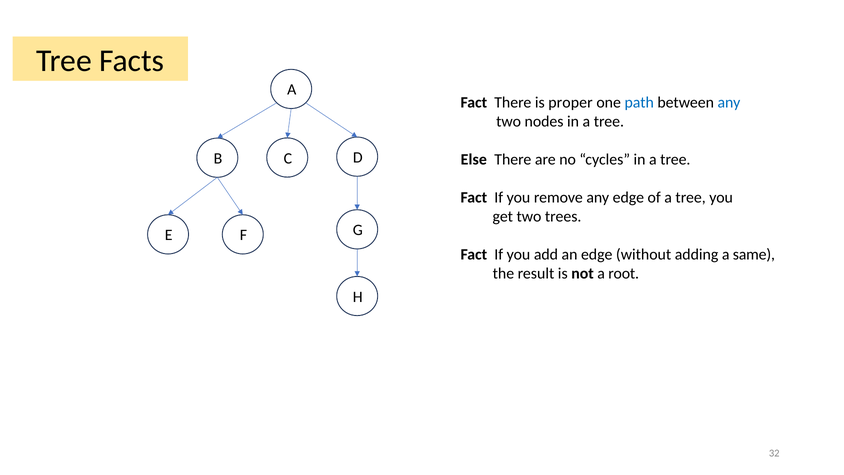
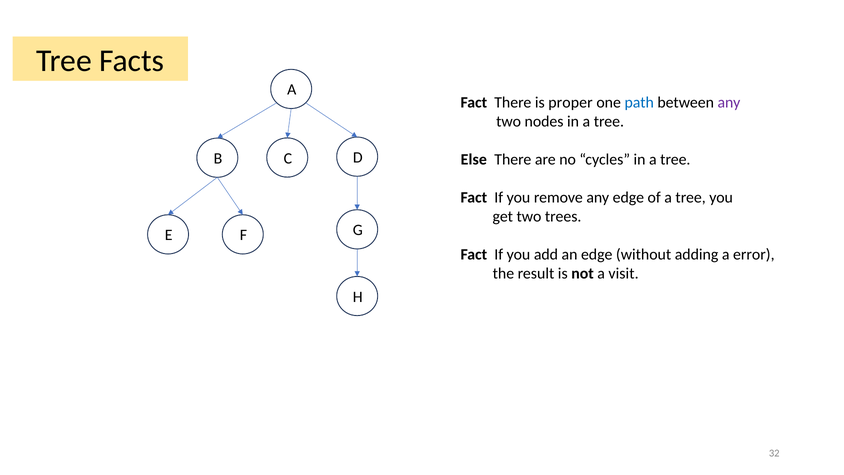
any colour: blue -> purple (729, 102)
same: same -> error (754, 254)
root: root -> visit (624, 273)
